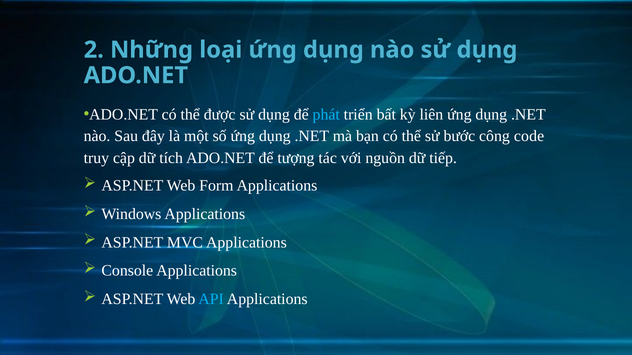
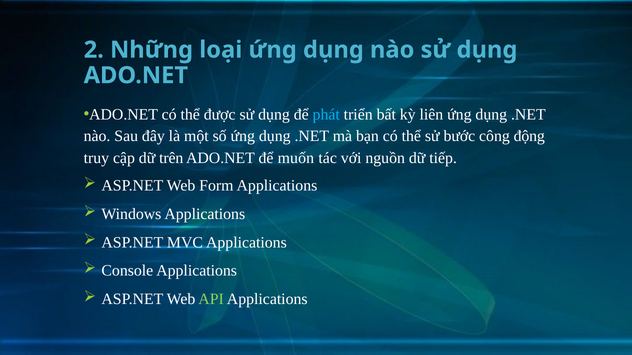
code: code -> động (529, 136)
tích: tích -> trên (171, 158)
tượng: tượng -> muốn (296, 158)
API colour: light blue -> light green (211, 299)
